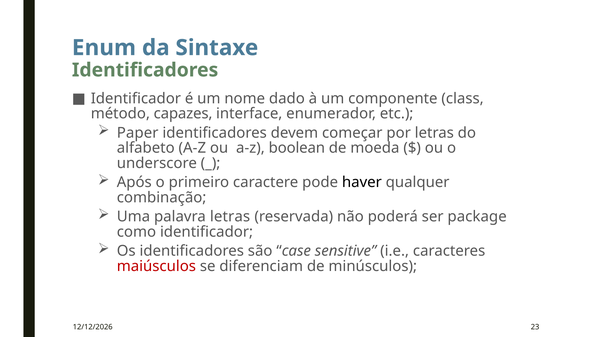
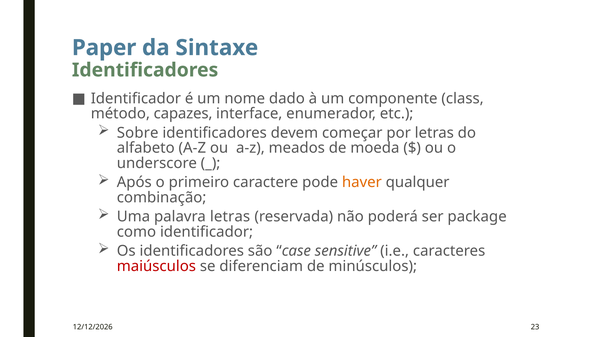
Enum: Enum -> Paper (104, 48)
Paper: Paper -> Sobre (138, 133)
boolean: boolean -> meados (297, 148)
haver colour: black -> orange (362, 182)
